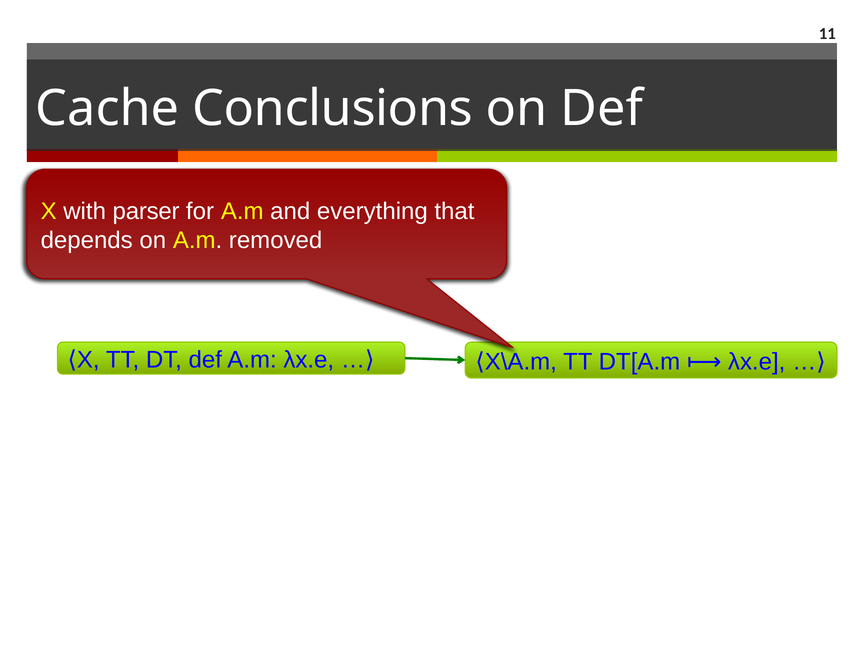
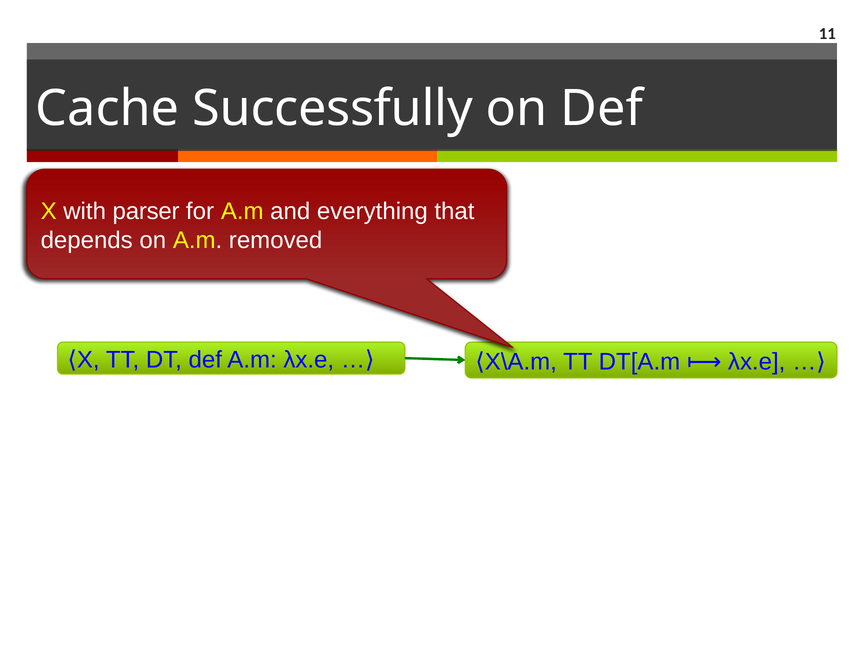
Conclusions: Conclusions -> Successfully (333, 109)
